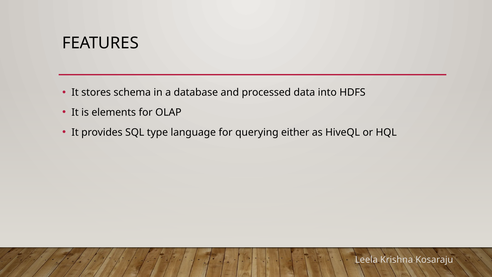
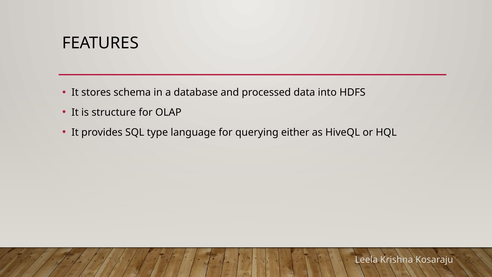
elements: elements -> structure (114, 112)
